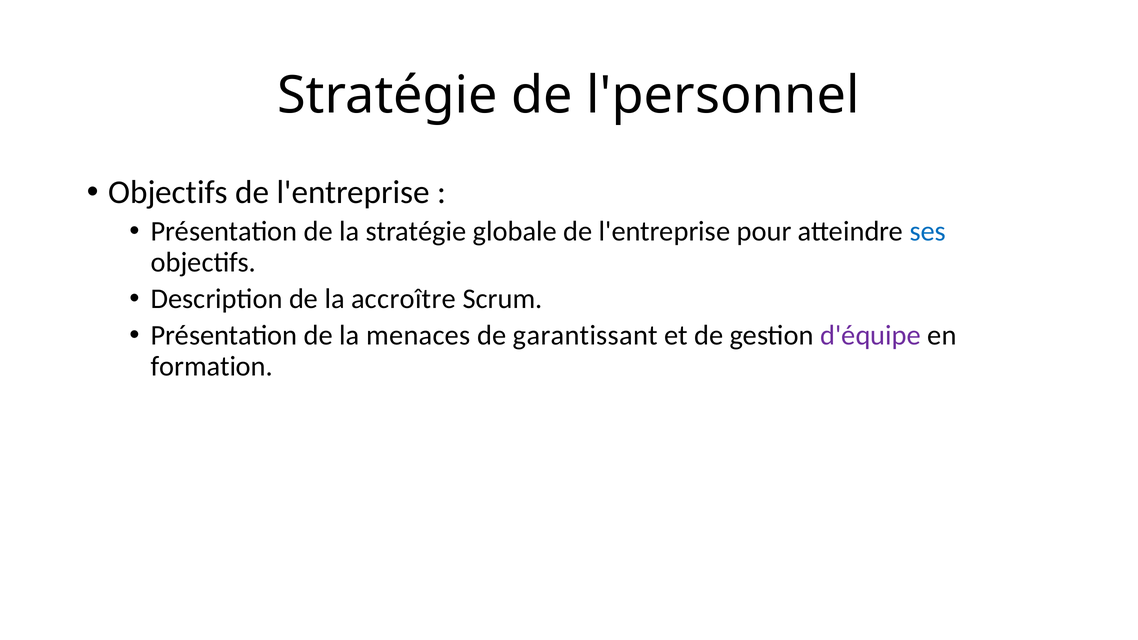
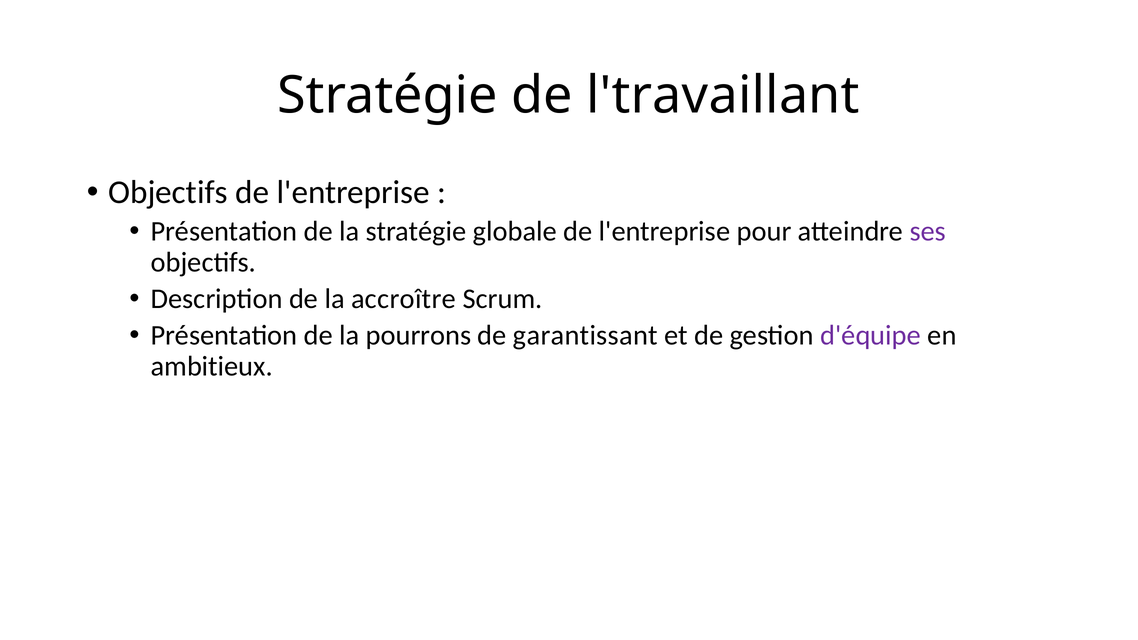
l'personnel: l'personnel -> l'travaillant (723, 96)
ses colour: blue -> purple (928, 232)
menaces: menaces -> pourrons (419, 336)
formation: formation -> ambitieux (212, 366)
